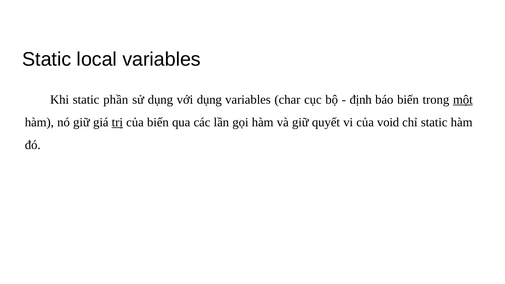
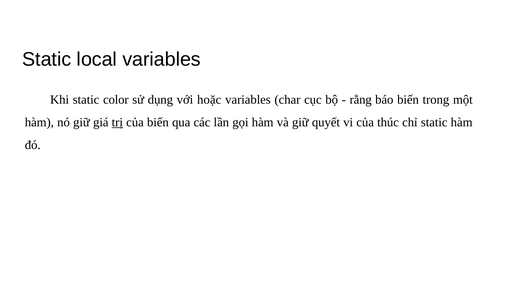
phần: phần -> color (116, 100)
với dụng: dụng -> hoặc (209, 100)
định: định -> rằng (361, 100)
một underline: present -> none (463, 100)
void: void -> thúc (388, 122)
